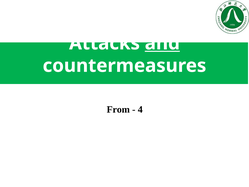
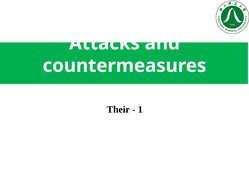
and underline: present -> none (162, 43)
From: From -> Their (118, 109)
4: 4 -> 1 (140, 109)
